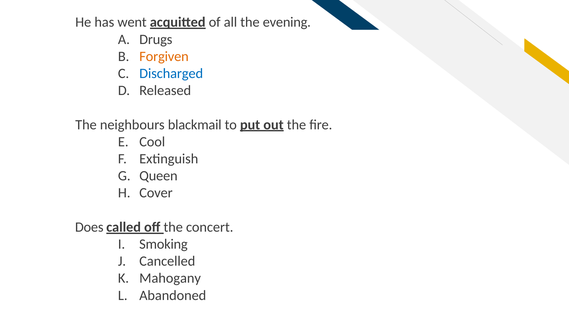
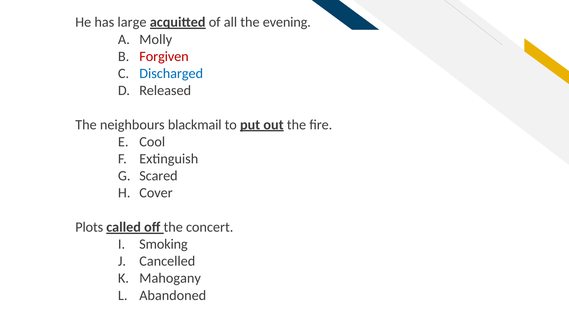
went: went -> large (132, 22)
Drugs: Drugs -> Molly (156, 39)
Forgiven colour: orange -> red (164, 56)
Queen: Queen -> Scared (158, 176)
Does: Does -> Plots (89, 227)
